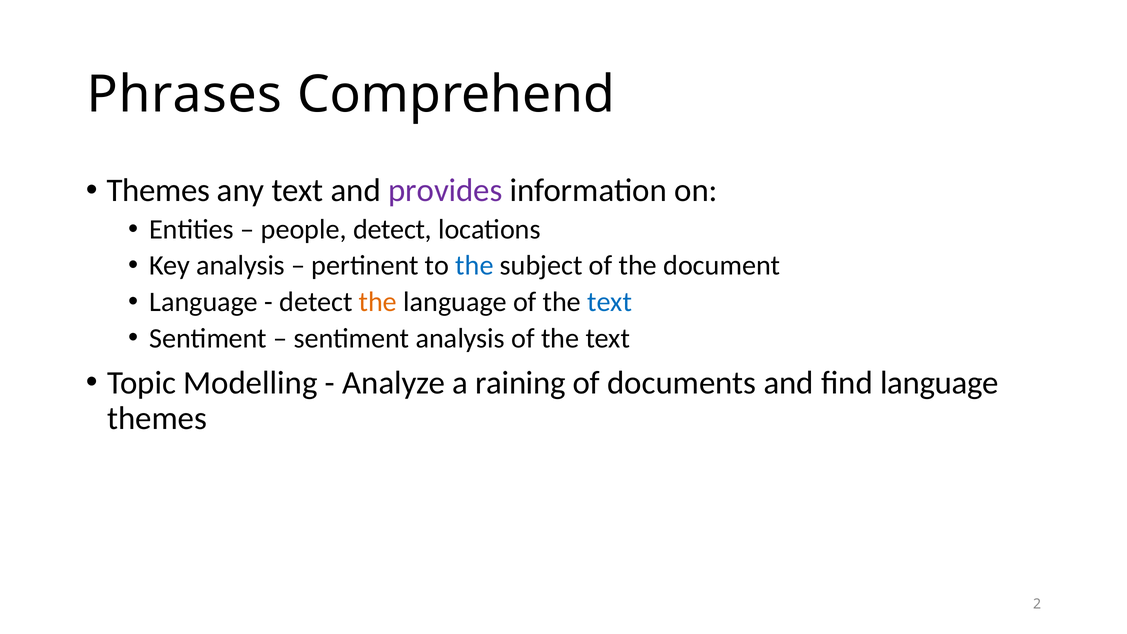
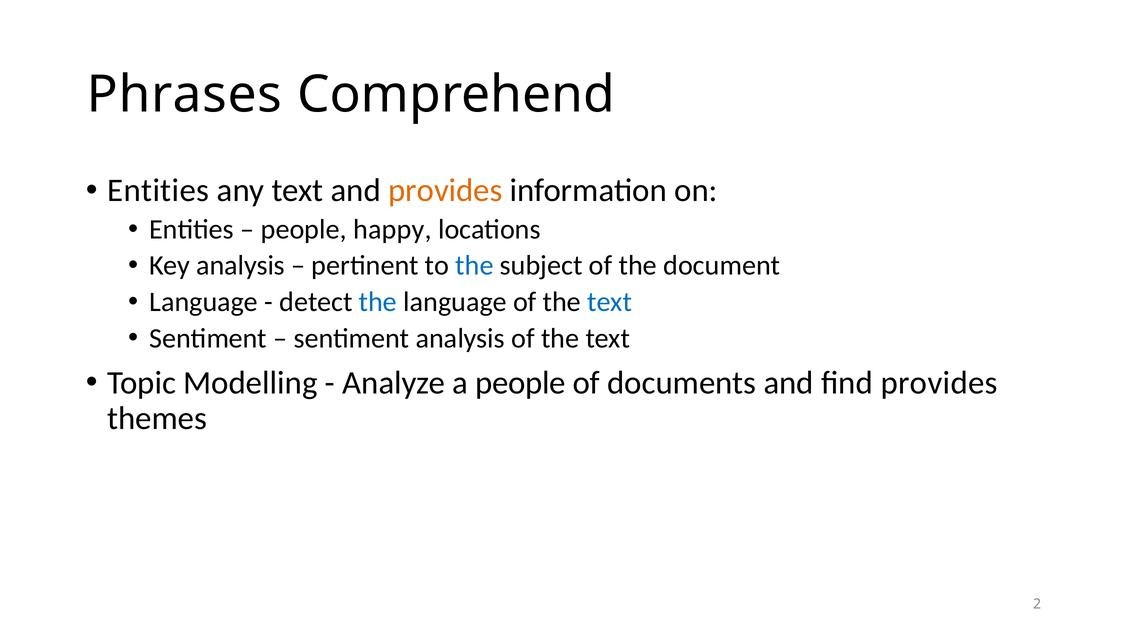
Themes: Themes -> Entities (158, 191)
provides colour: purple -> orange (445, 191)
people detect: detect -> happy (392, 229)
the colour: orange -> blue (378, 302)
a raining: raining -> people (520, 383)
find language: language -> provides (939, 383)
